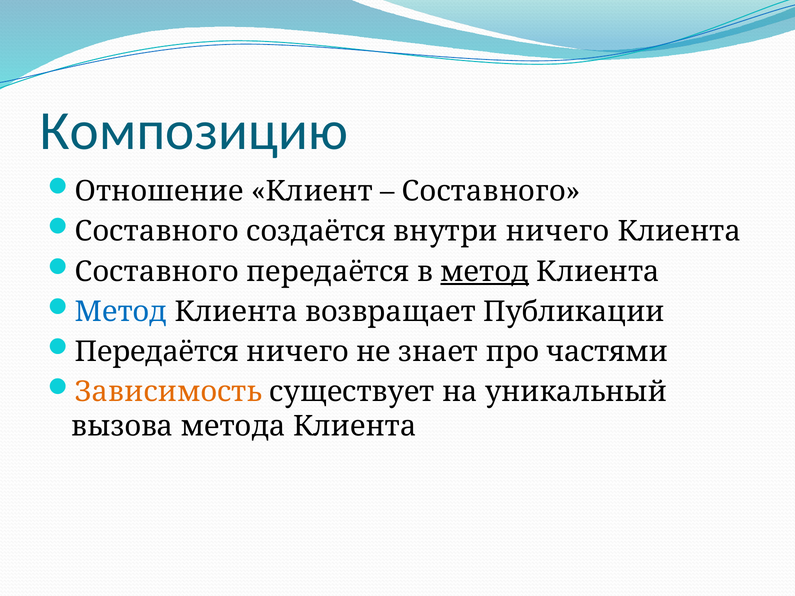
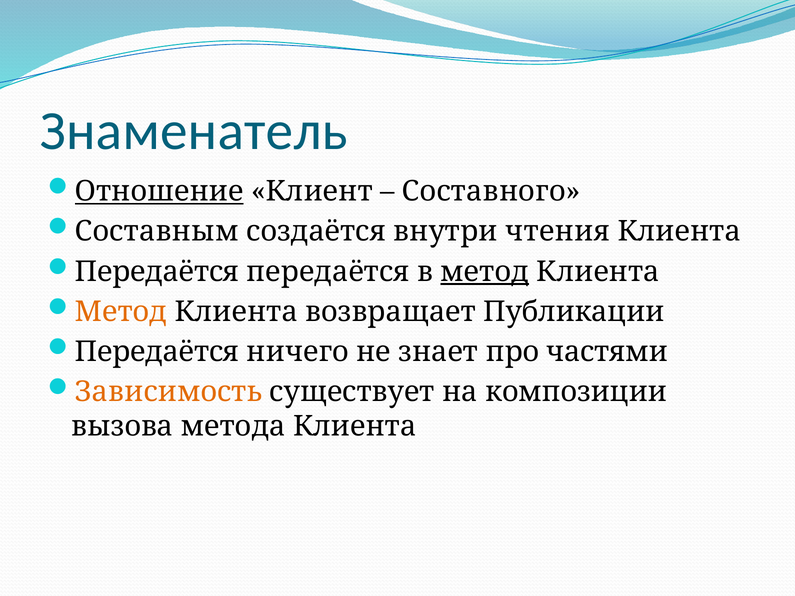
Композицию: Композицию -> Знаменатель (194, 131)
Отношение underline: none -> present (159, 191)
Составного: Составного -> Составным (157, 232)
внутри ничего: ничего -> чтения (558, 232)
Составного: Составного -> Передаётся (157, 272)
Метод colour: blue -> orange (121, 312)
уникальный: уникальный -> композиции (576, 392)
